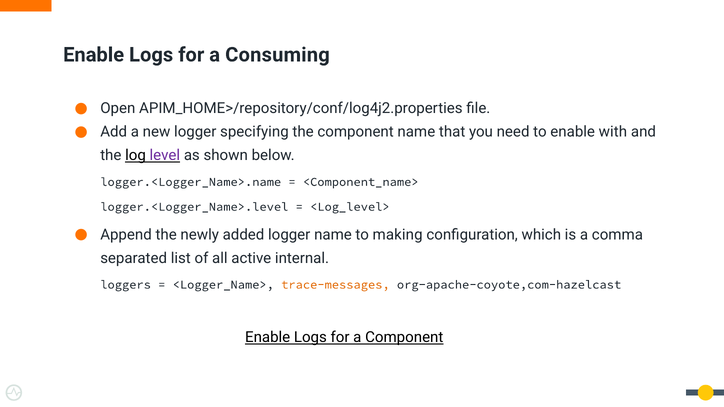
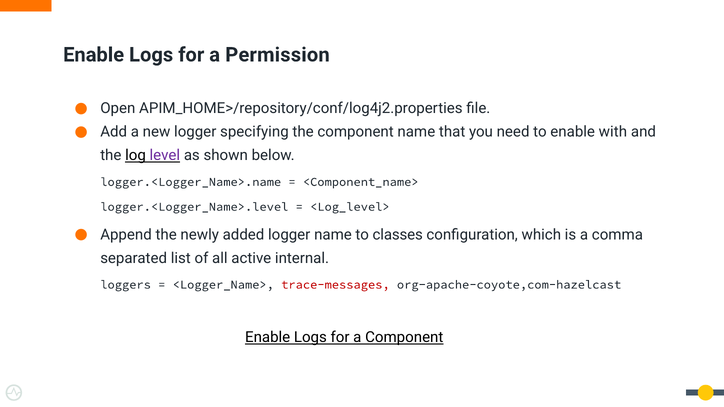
Consuming: Consuming -> Permission (277, 55)
making: making -> classes (398, 235)
trace-messages colour: orange -> red (335, 285)
